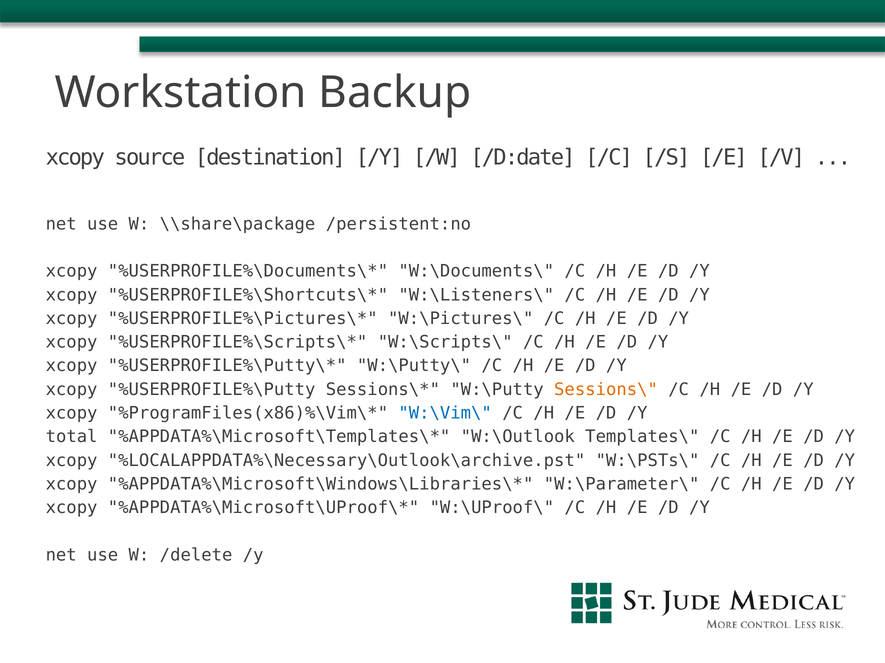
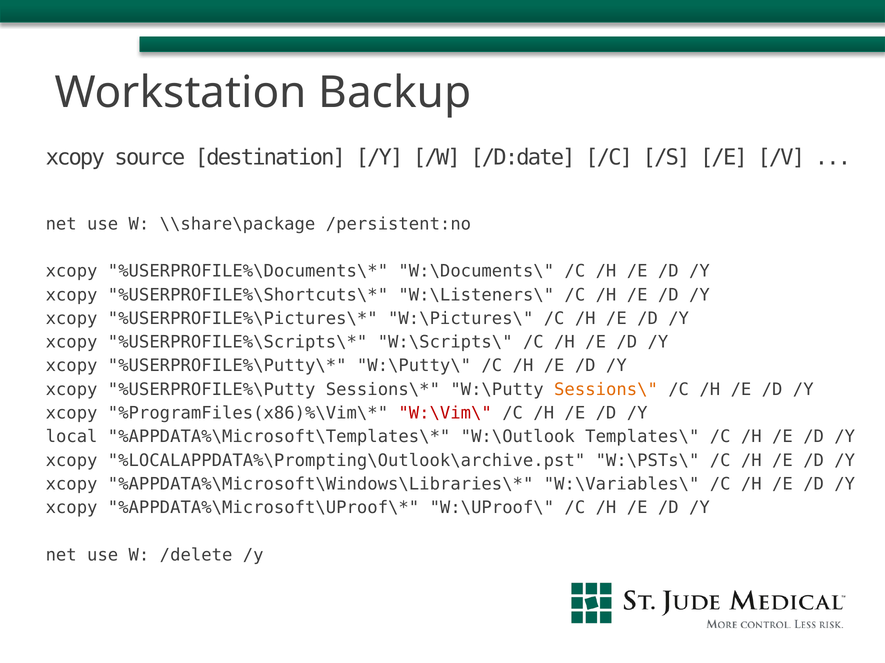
W:\Vim\ colour: blue -> red (445, 414)
total: total -> local (72, 437)
%LOCALAPPDATA%\Necessary\Outlook\archive.pst: %LOCALAPPDATA%\Necessary\Outlook\archive.pst -> %LOCALAPPDATA%\Prompting\Outlook\archive.pst (347, 461)
W:\Parameter\: W:\Parameter\ -> W:\Variables\ (622, 485)
